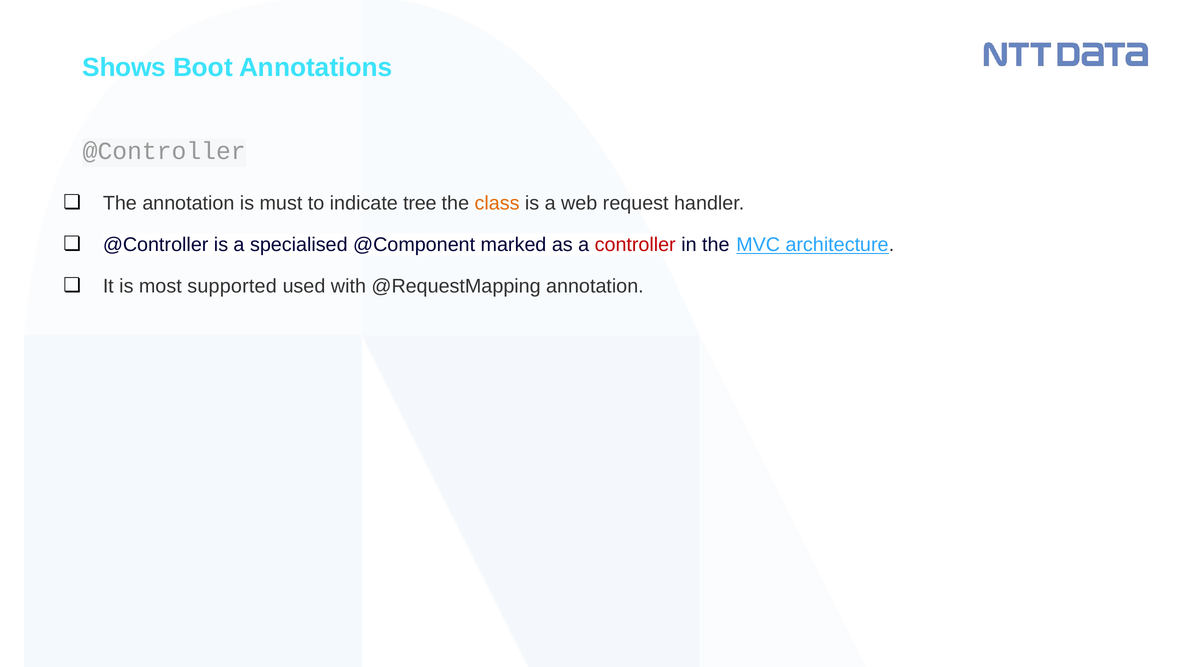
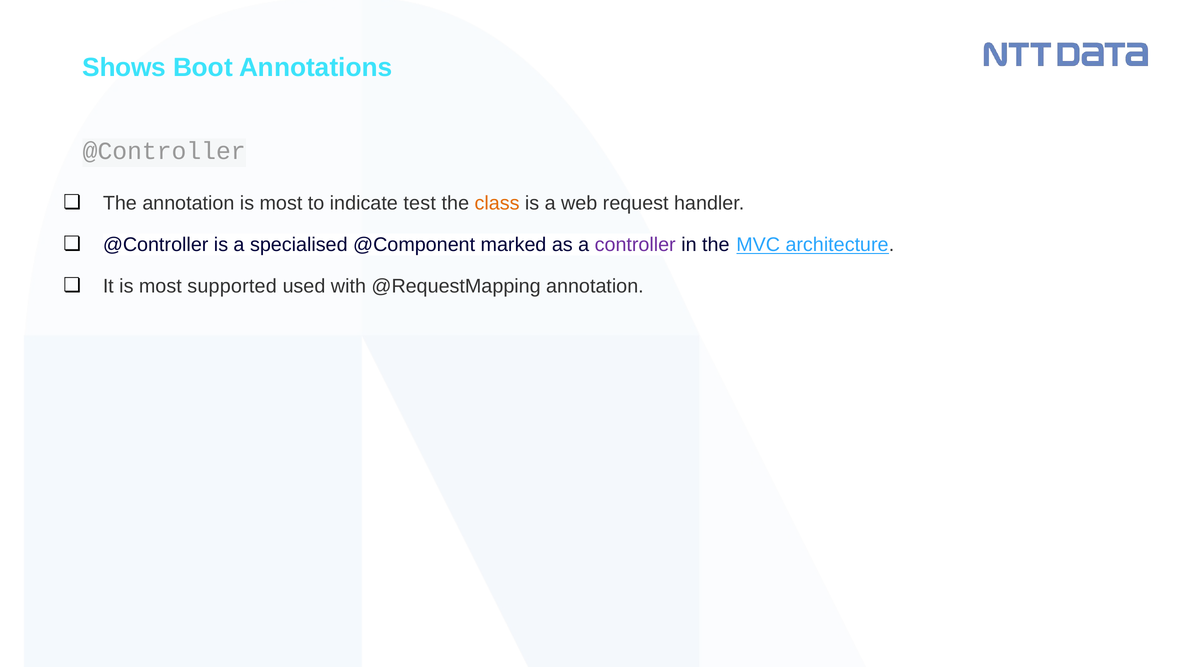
annotation is must: must -> most (281, 203)
tree: tree -> test (420, 203)
controller colour: red -> purple (635, 245)
